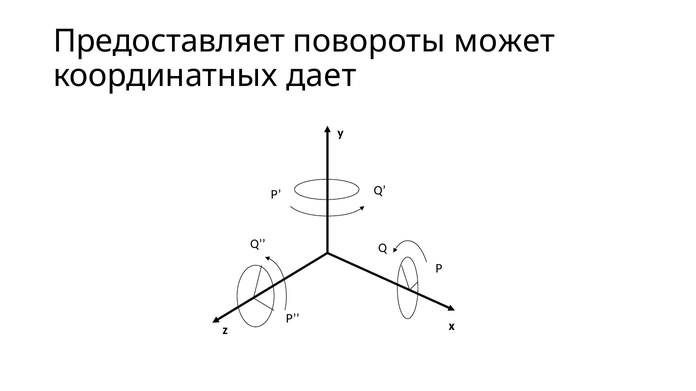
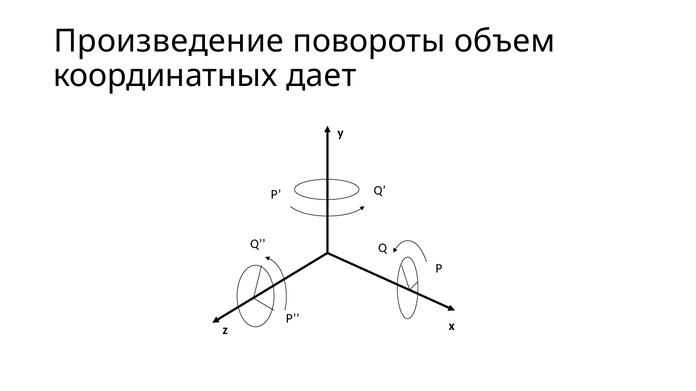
Предоставляет: Предоставляет -> Произведение (169, 41)
может: может -> объем (505, 41)
